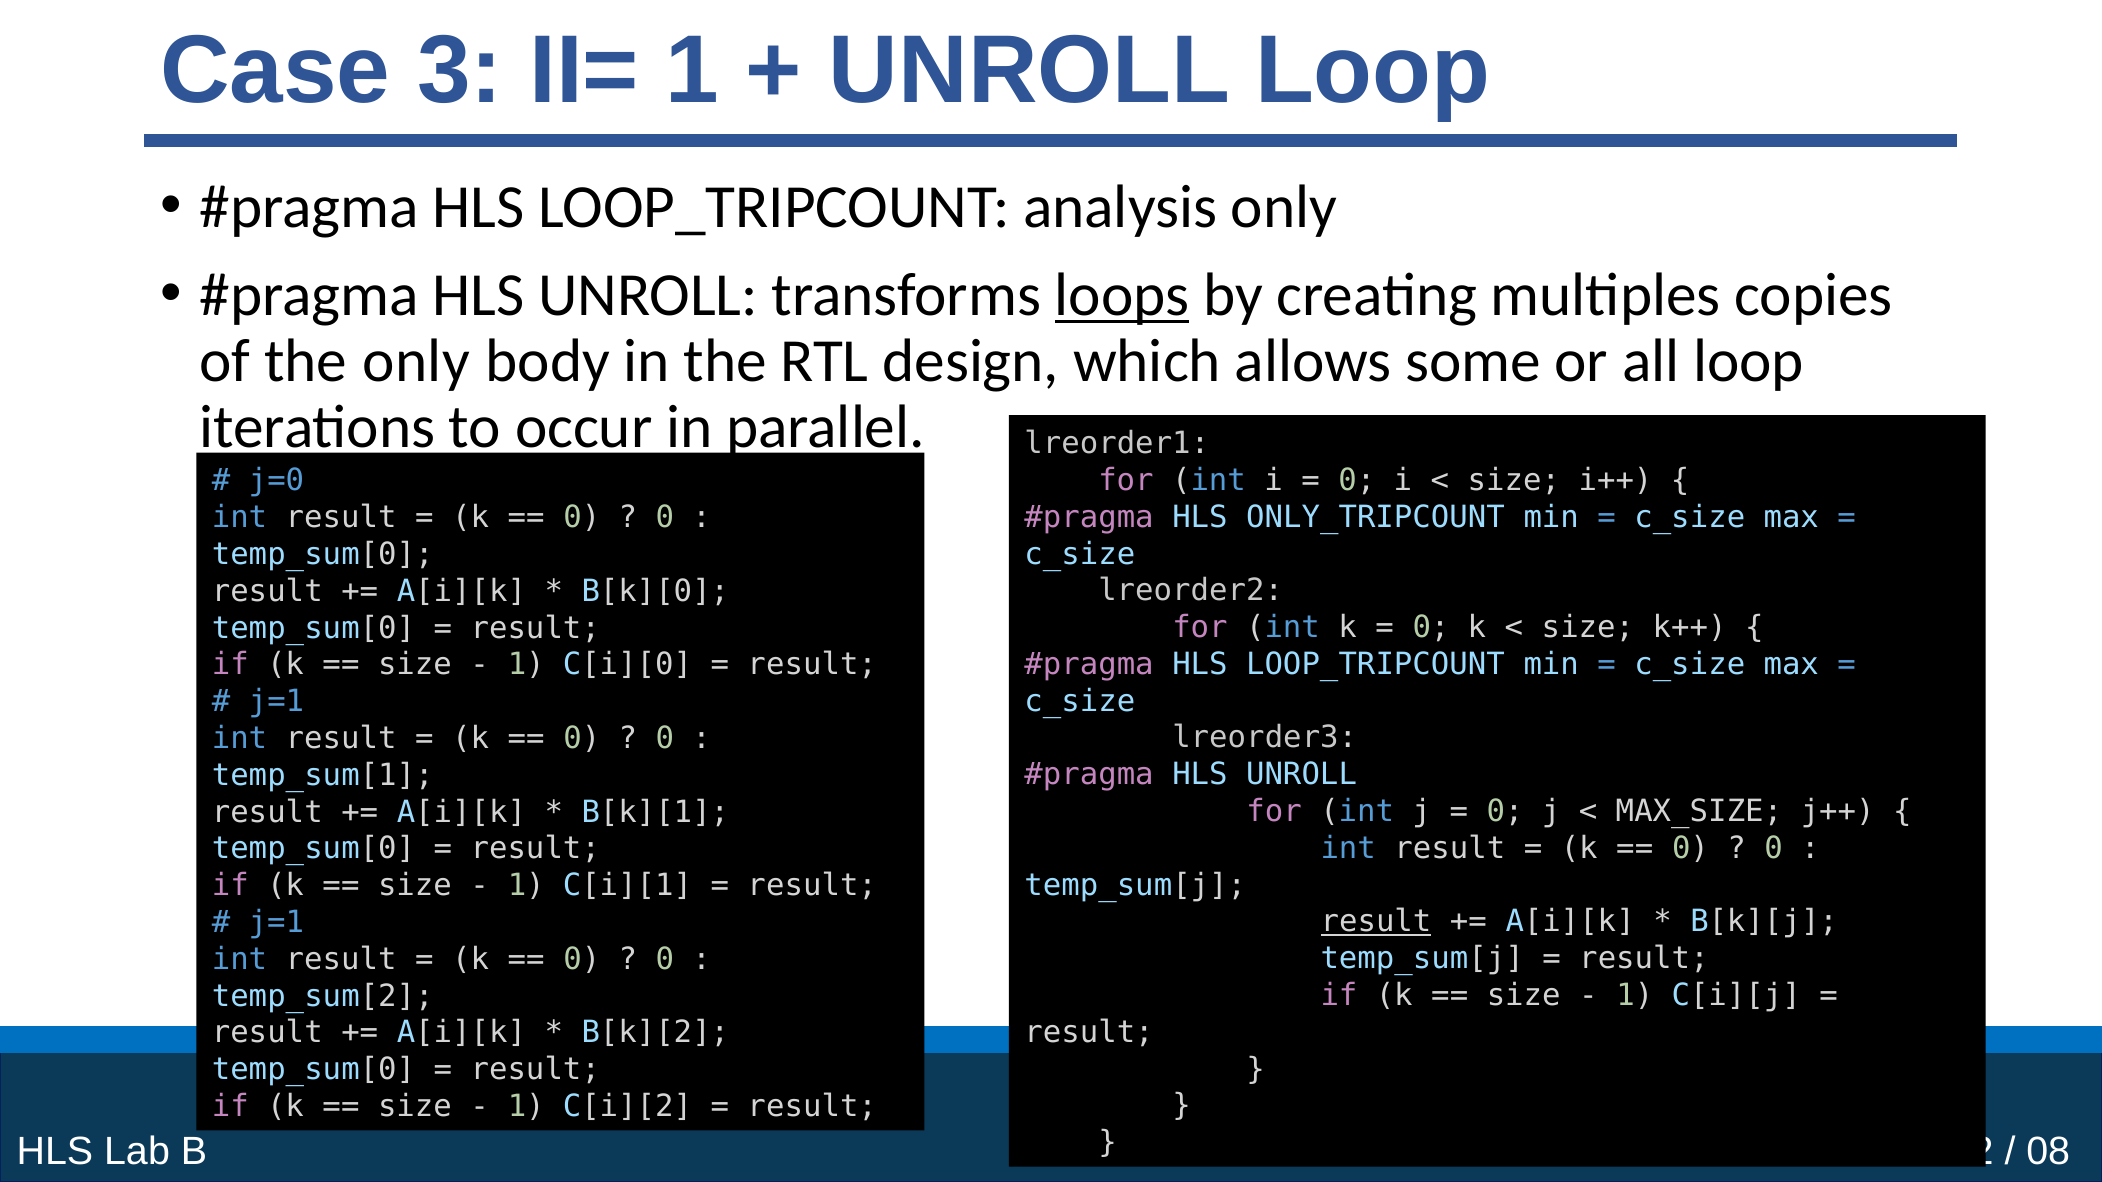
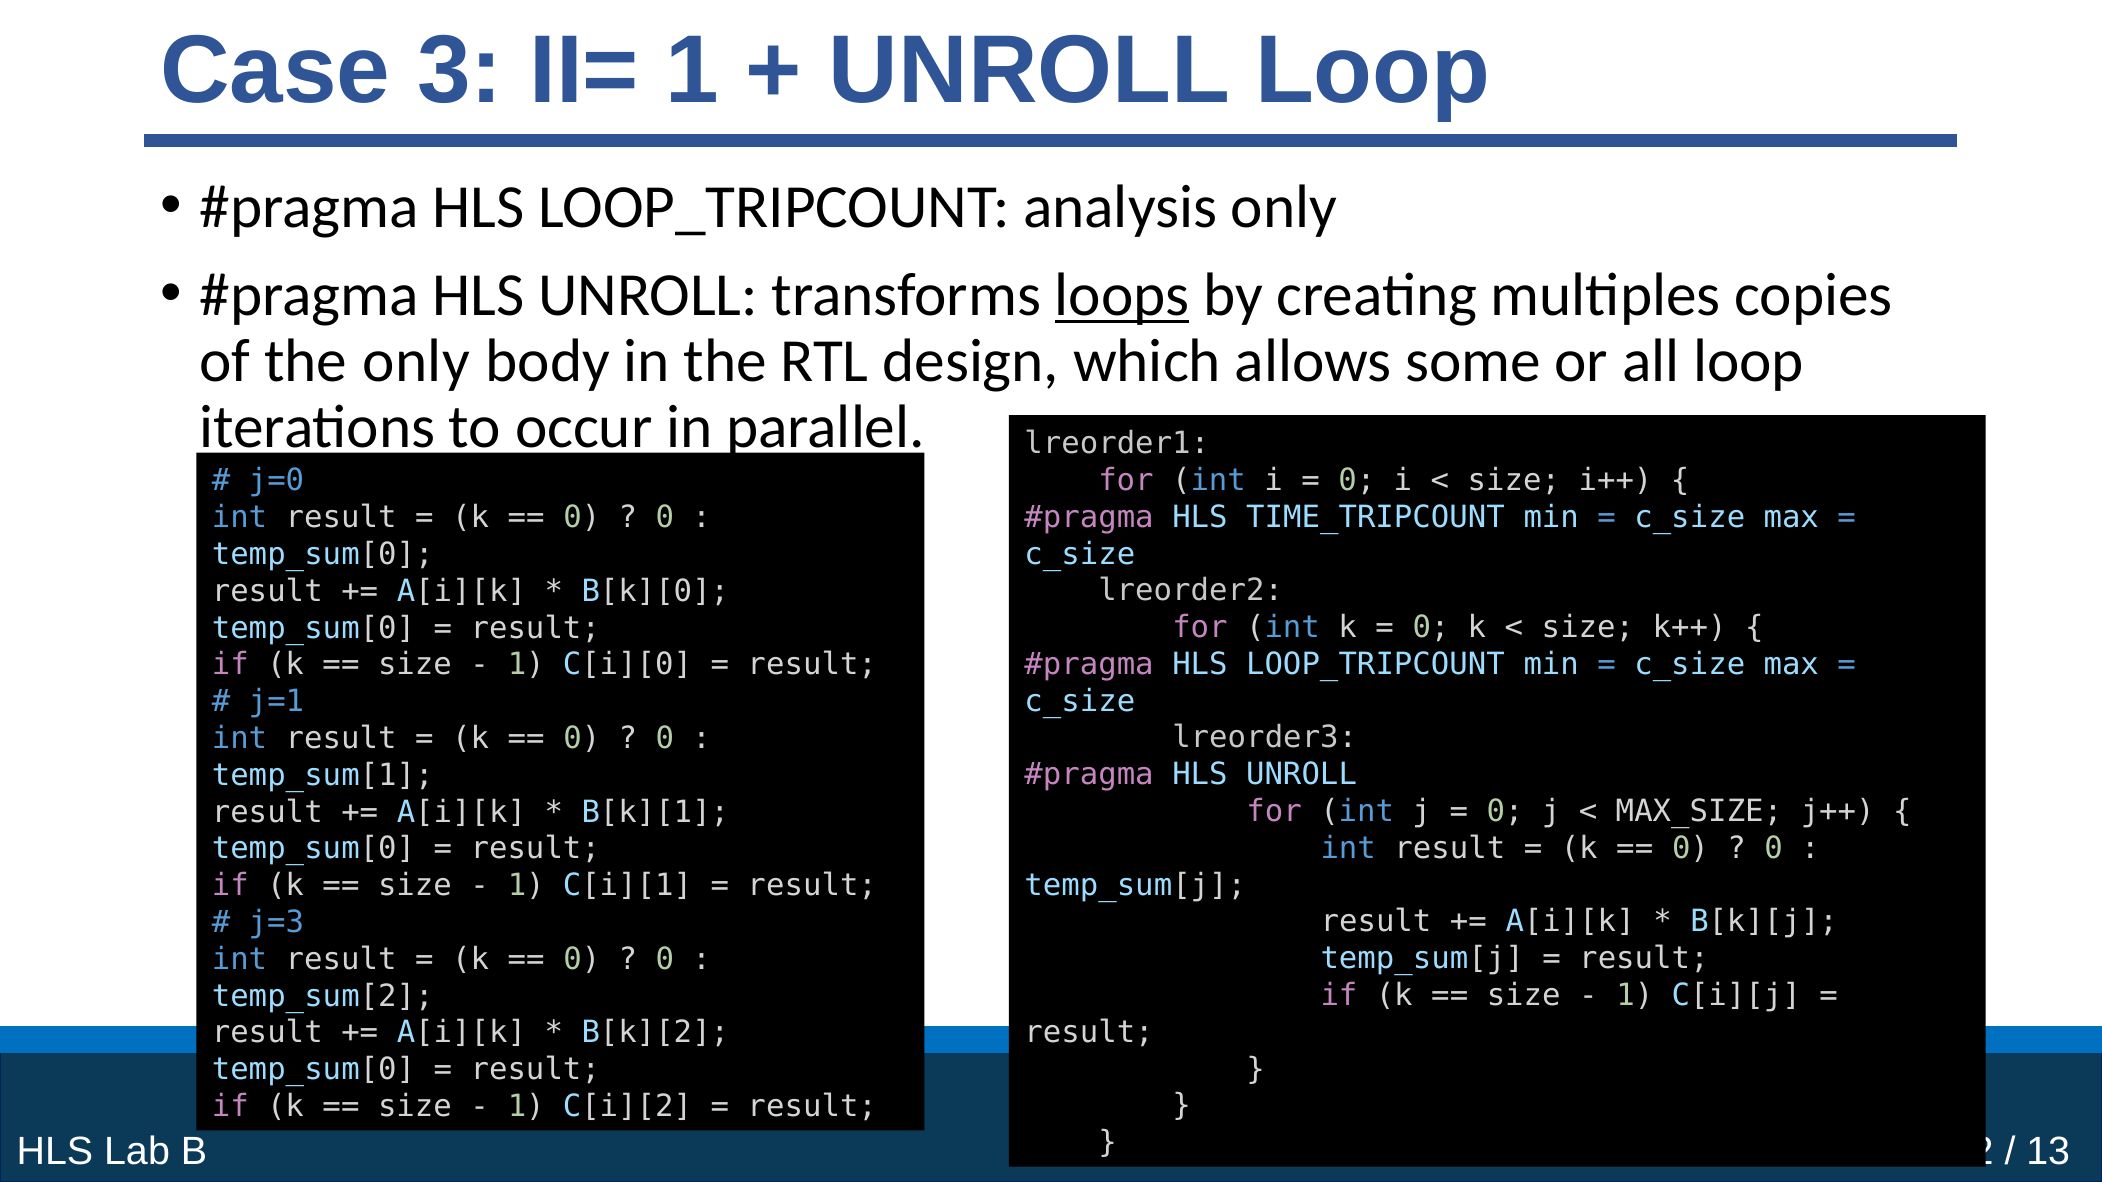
ONLY_TRIPCOUNT: ONLY_TRIPCOUNT -> TIME_TRIPCOUNT (1375, 517)
result underline: present -> none (1376, 922)
j=1: j=1 -> j=3 (276, 923)
08: 08 -> 13 (2048, 1151)
